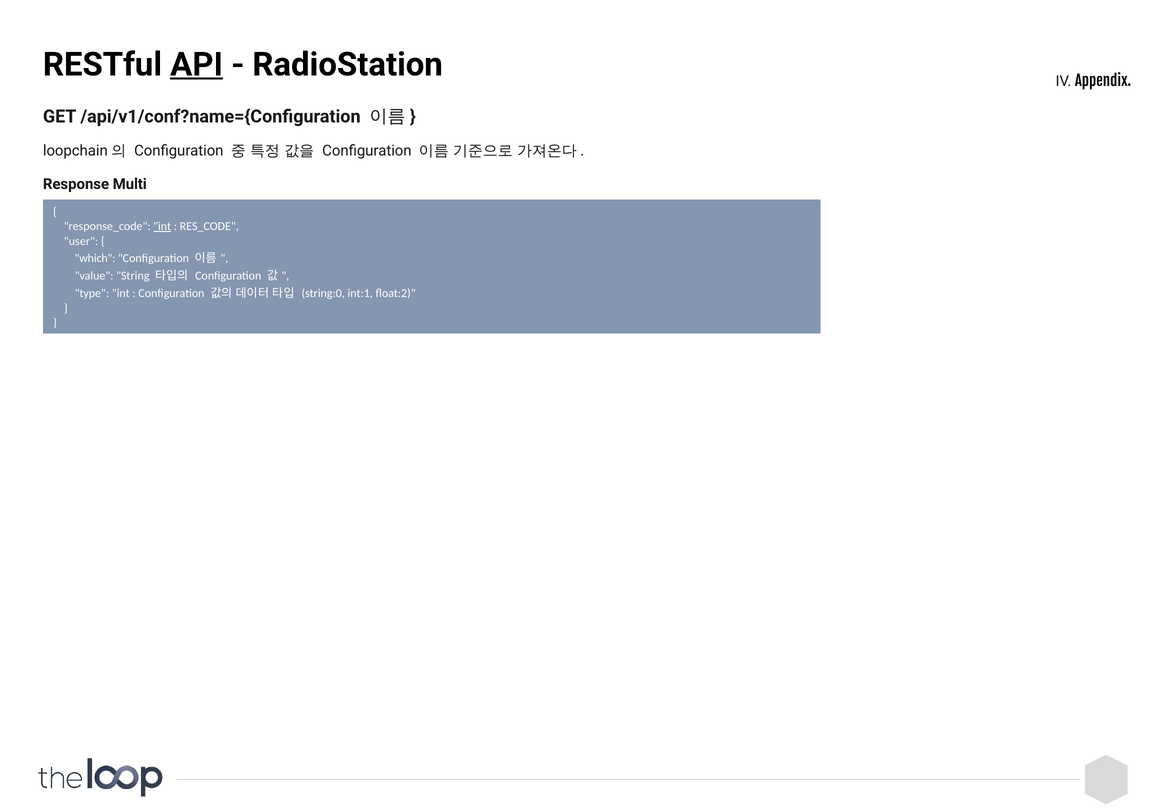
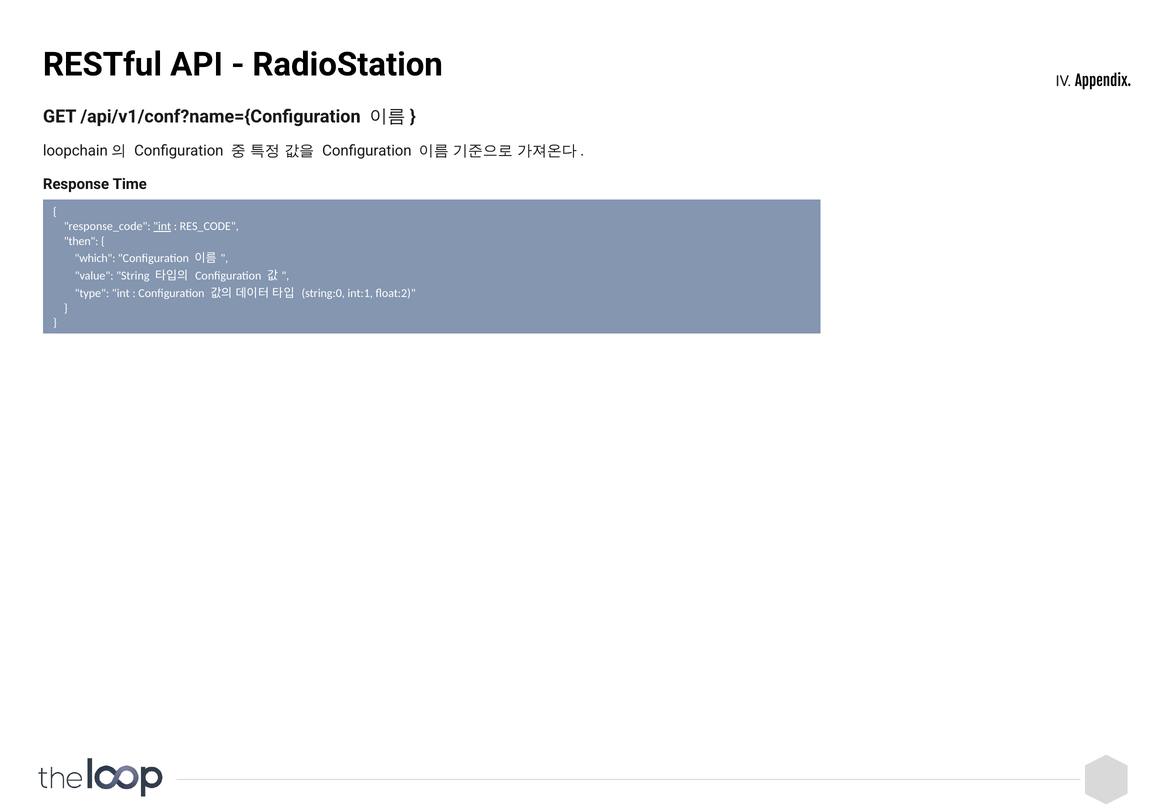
API underline: present -> none (197, 65)
Multi: Multi -> Time (130, 184)
user: user -> then (81, 241)
